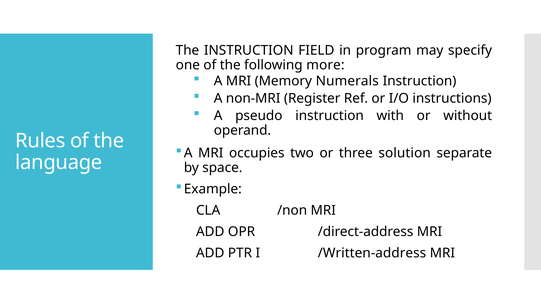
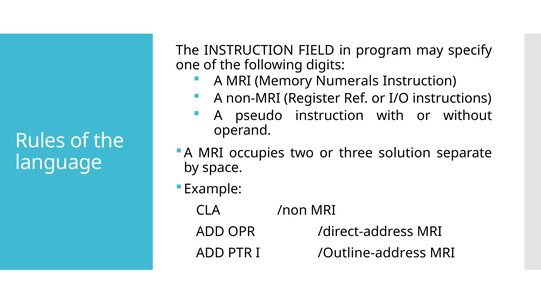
more: more -> digits (325, 65)
/Written-address: /Written-address -> /Outline-address (372, 253)
